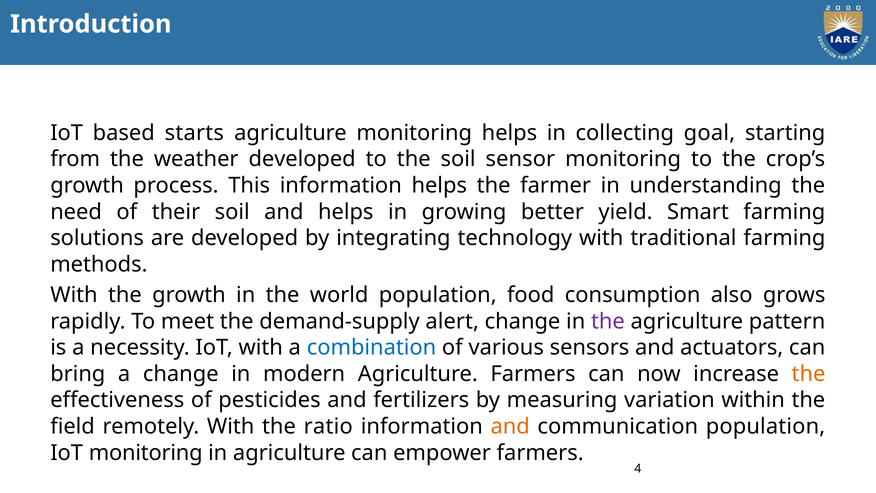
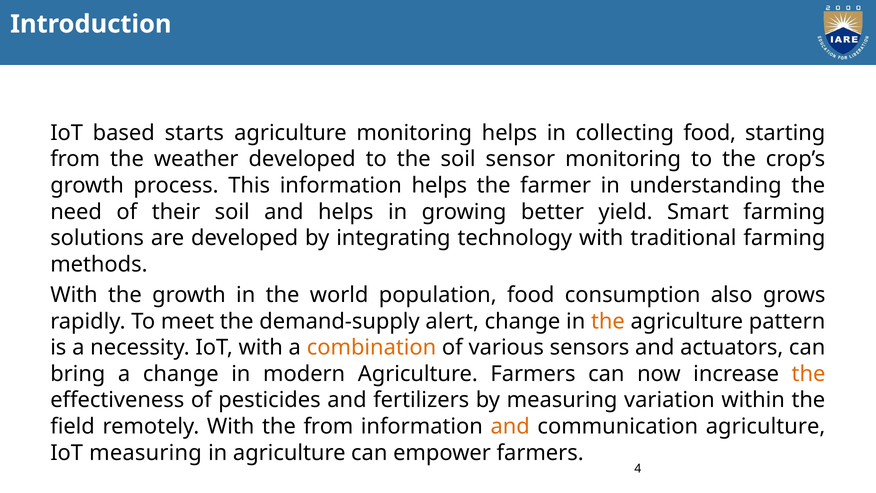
collecting goal: goal -> food (710, 133)
the colour: purple -> orange (608, 321)
combination colour: blue -> orange (372, 347)
the ratio: ratio -> from (328, 426)
communication population: population -> agriculture (766, 426)
IoT monitoring: monitoring -> measuring (145, 453)
